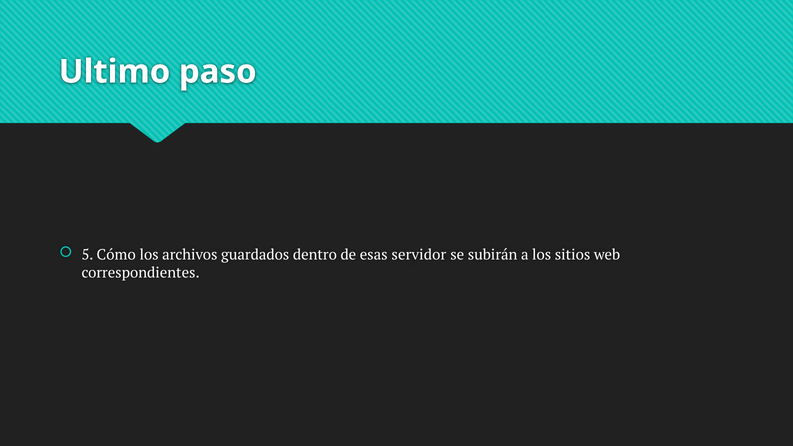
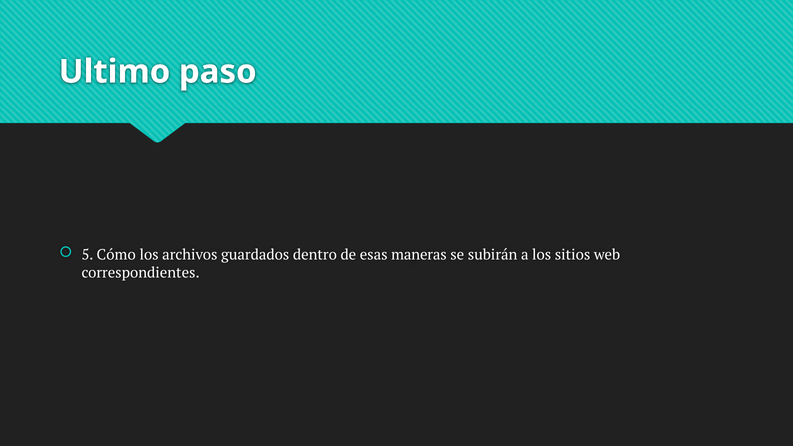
servidor: servidor -> maneras (419, 255)
